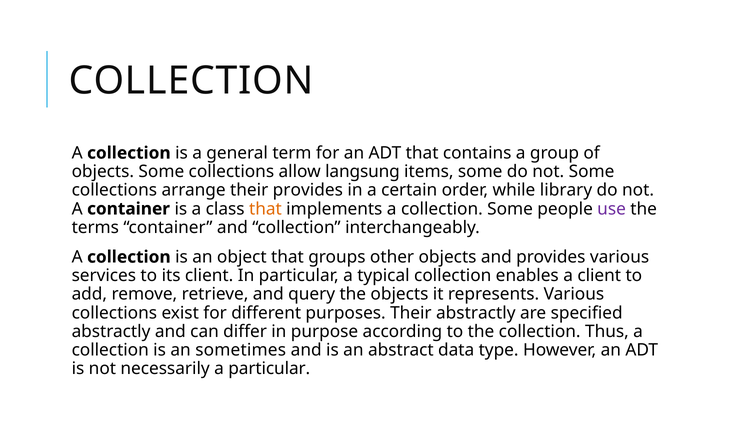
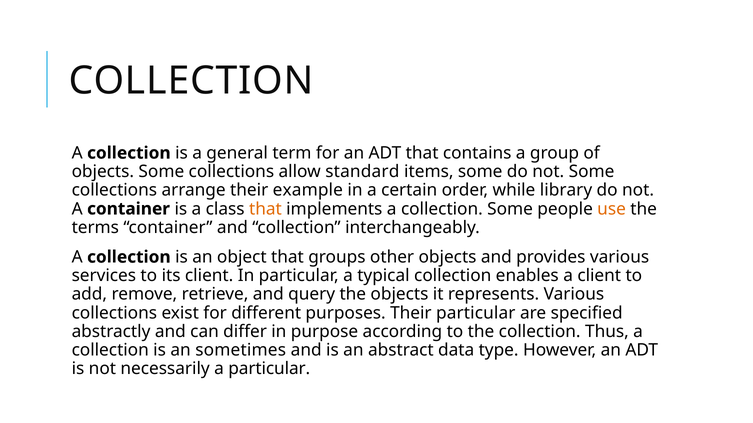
langsung: langsung -> standard (362, 172)
their provides: provides -> example (308, 190)
use colour: purple -> orange (612, 209)
Their abstractly: abstractly -> particular (476, 313)
